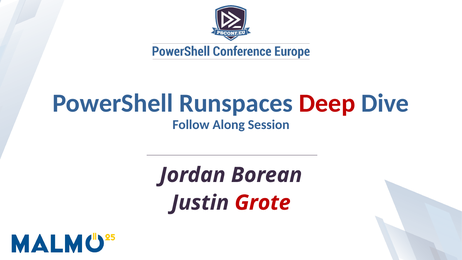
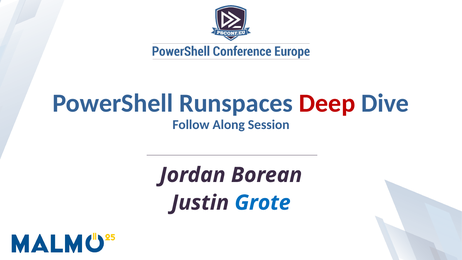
Grote colour: red -> blue (263, 203)
